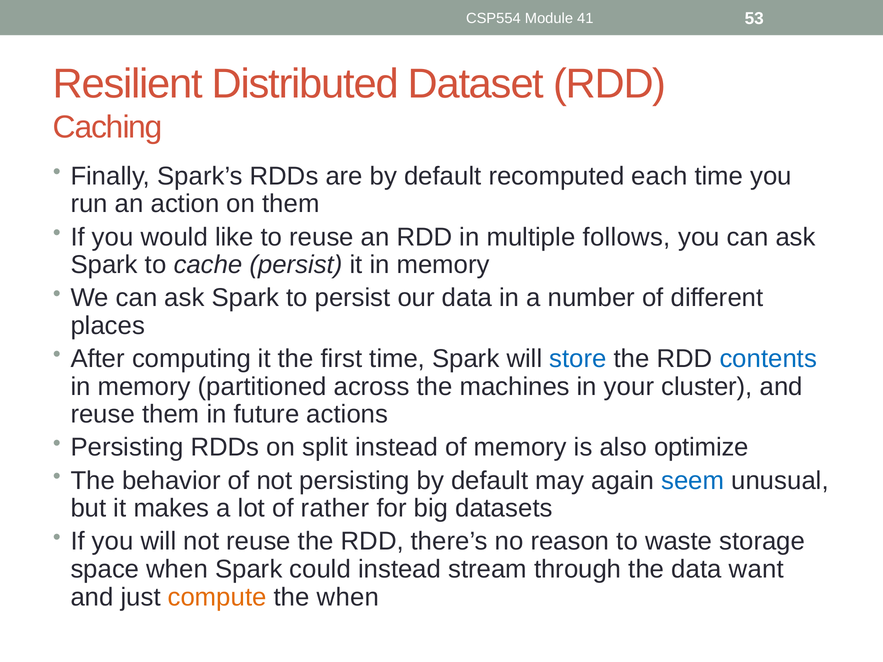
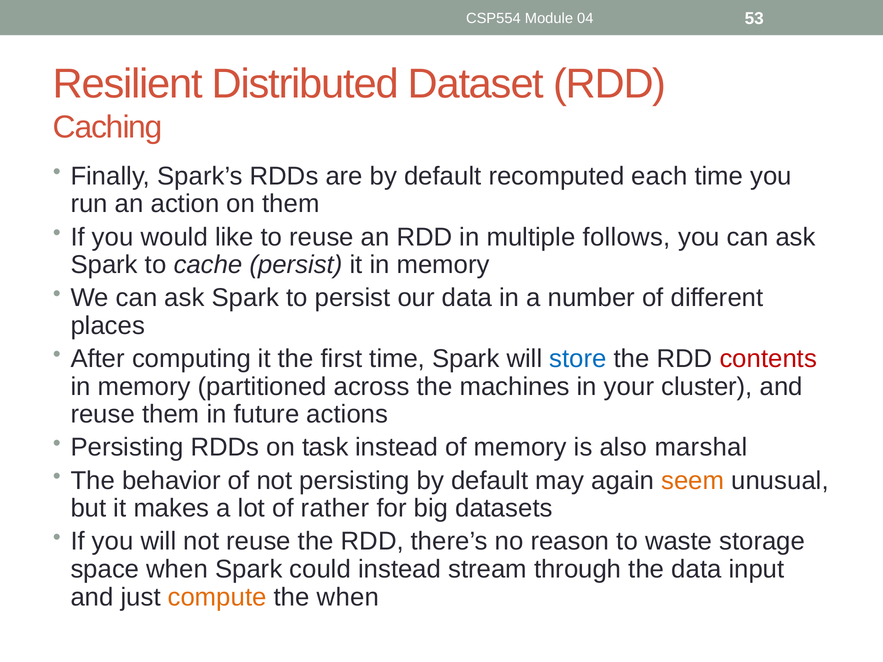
41: 41 -> 04 (585, 19)
contents colour: blue -> red (768, 359)
split: split -> task (325, 448)
optimize: optimize -> marshal (701, 448)
seem colour: blue -> orange (693, 481)
want: want -> input (757, 569)
